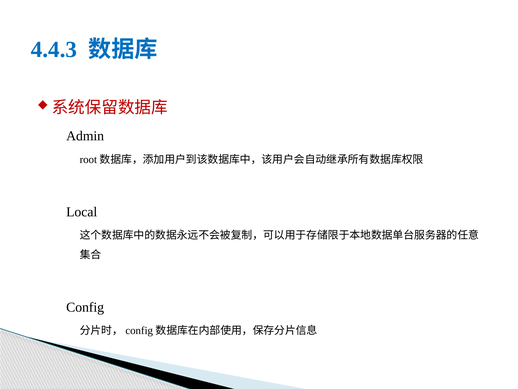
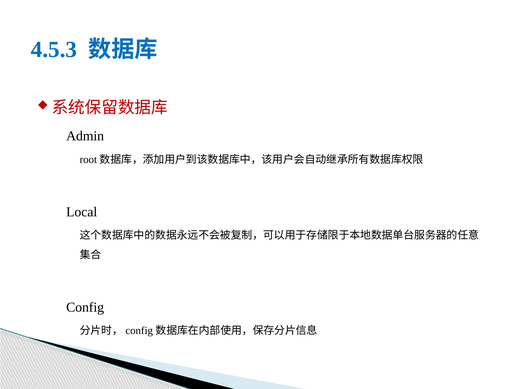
4.4.3: 4.4.3 -> 4.5.3 (54, 50)
